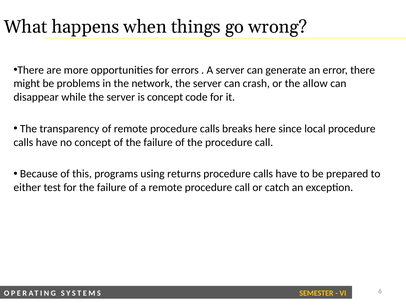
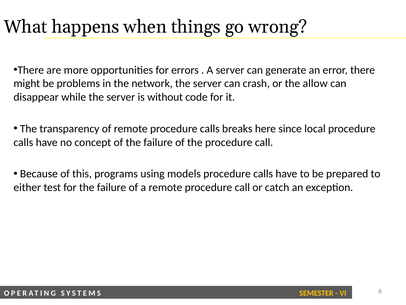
is concept: concept -> without (165, 97)
returns: returns -> models (184, 174)
